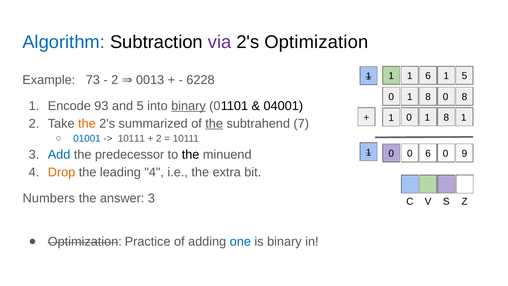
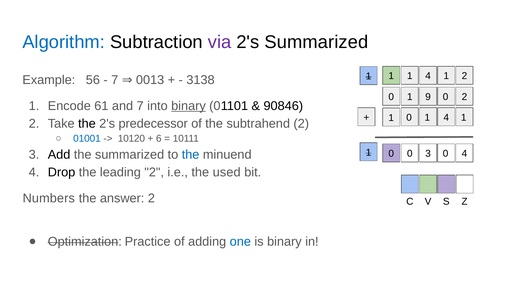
2's Optimization: Optimization -> Summarized (316, 42)
6: 6 -> 4 (428, 76)
1 5: 5 -> 2 (464, 76)
73: 73 -> 56 (93, 80)
2: 2 -> 7 (115, 80)
6228: 6228 -> 3138 (200, 80)
8: 8 -> 9 (428, 97)
0 8: 8 -> 2 (464, 97)
93: 93 -> 61 (101, 106)
and 5: 5 -> 7 (140, 106)
04001: 04001 -> 90846 (283, 106)
0 1 8: 8 -> 4 (446, 117)
the colour: orange -> black (87, 123)
summarized: summarized -> predecessor (153, 123)
the underline: present -> none (214, 123)
subtrahend 7: 7 -> 2 (301, 123)
10111: 10111 -> 10120 (131, 139)
2: 2 -> 6 (159, 139)
Add colour: blue -> black (59, 155)
the predecessor: predecessor -> summarized (130, 155)
the colour: black -> blue (191, 155)
0 6: 6 -> 3 (428, 153)
0 9: 9 -> 4 (464, 153)
Drop colour: orange -> black (62, 172)
leading 4: 4 -> 2 (154, 172)
extra: extra -> used (227, 172)
answer 3: 3 -> 2 (151, 198)
